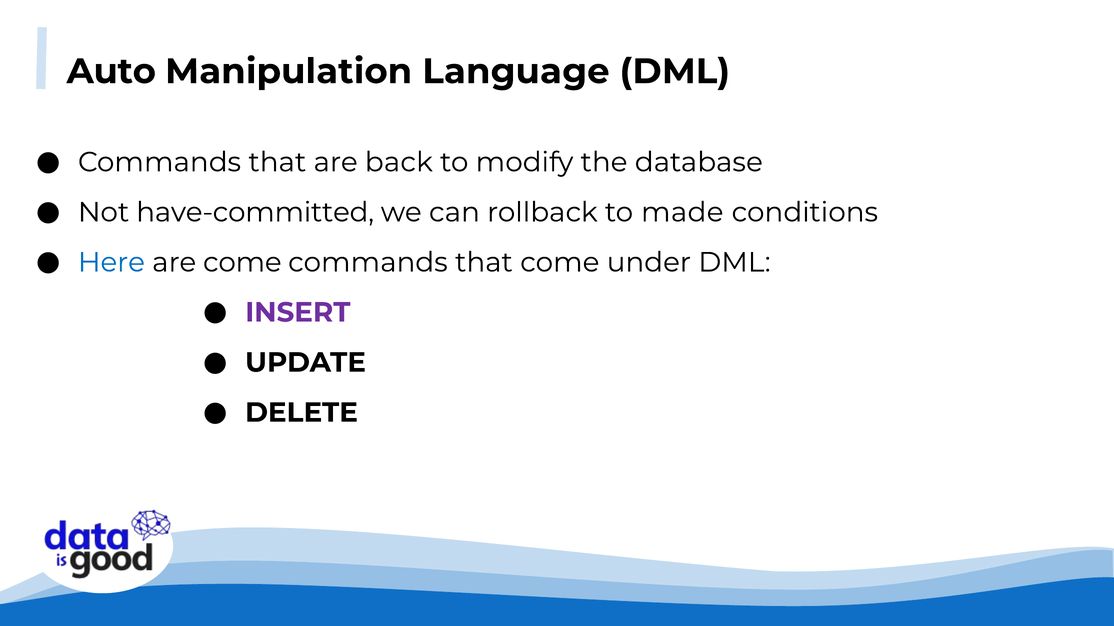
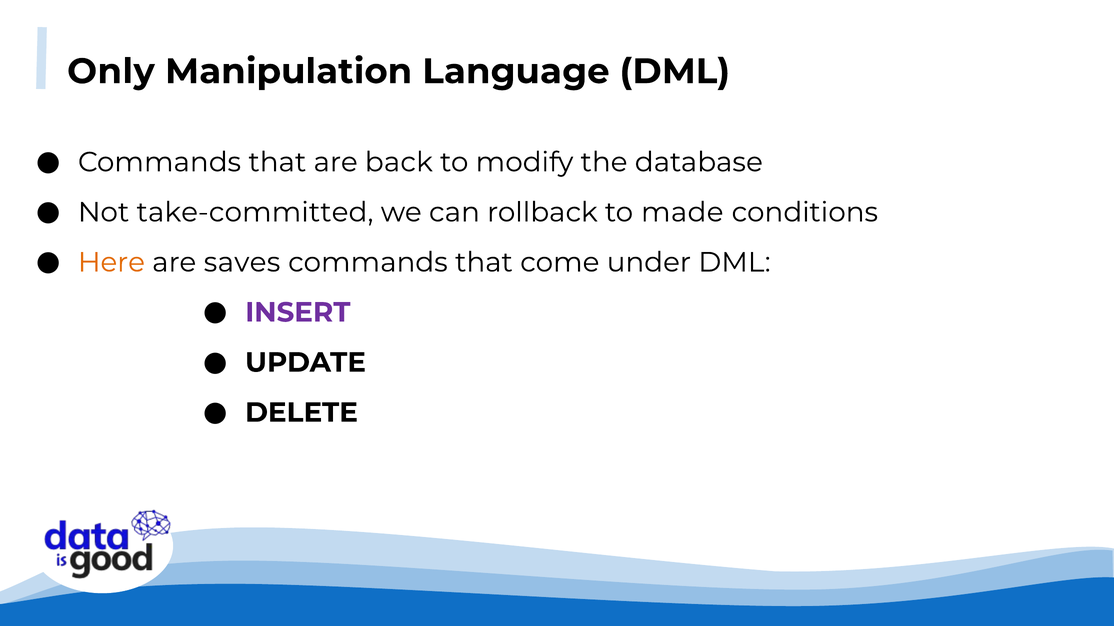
Auto: Auto -> Only (111, 72)
have-committed: have-committed -> take-committed (255, 212)
Here colour: blue -> orange (111, 263)
are come: come -> saves (242, 263)
